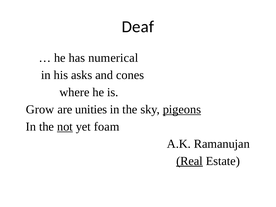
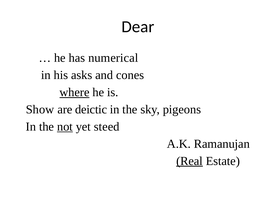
Deaf: Deaf -> Dear (138, 27)
where underline: none -> present (74, 92)
Grow: Grow -> Show (40, 109)
unities: unities -> deictic (91, 109)
pigeons underline: present -> none (182, 109)
foam: foam -> steed (107, 127)
